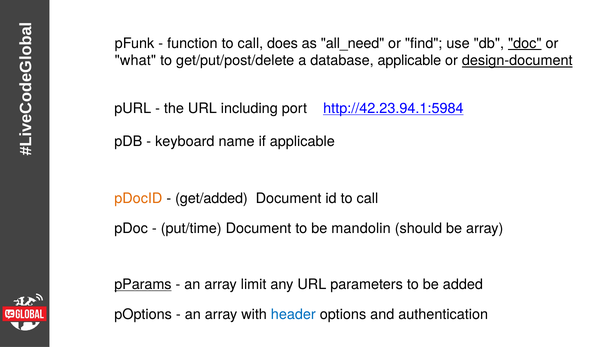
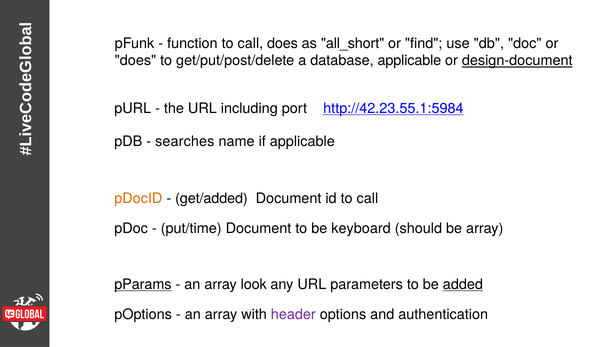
all_need: all_need -> all_short (353, 43)
doc underline: present -> none (525, 43)
what: what -> does (135, 61)
http://42.23.94.1:5984: http://42.23.94.1:5984 -> http://42.23.55.1:5984 (393, 108)
keyboard: keyboard -> searches (185, 141)
mandolin: mandolin -> keyboard (361, 228)
limit: limit -> look (254, 284)
added underline: none -> present (463, 284)
header colour: blue -> purple (293, 314)
